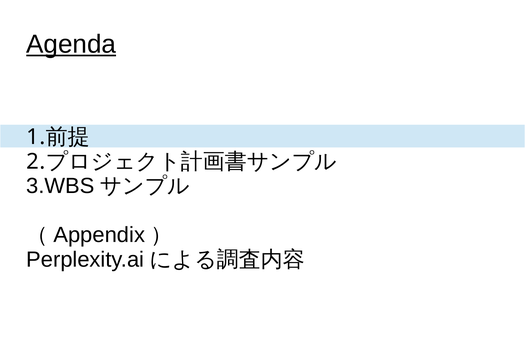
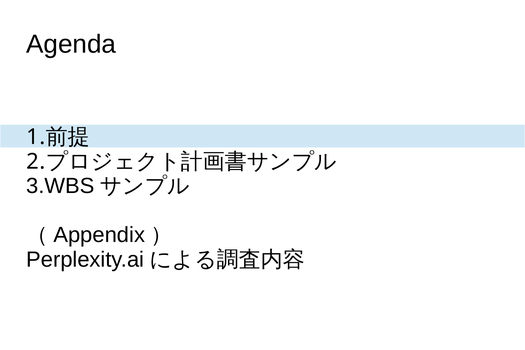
Agenda underline: present -> none (71, 44)
